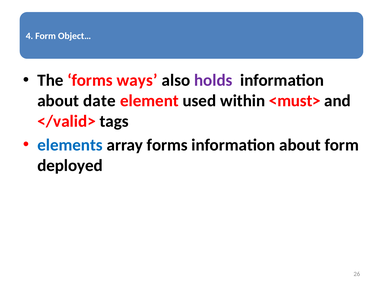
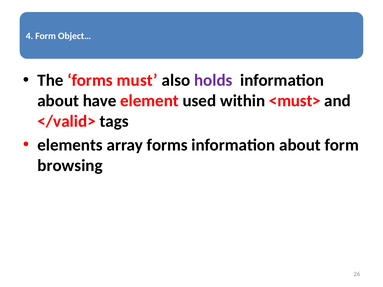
ways: ways -> must (137, 80)
date: date -> have (100, 101)
elements colour: blue -> black (70, 145)
deployed: deployed -> browsing (70, 166)
